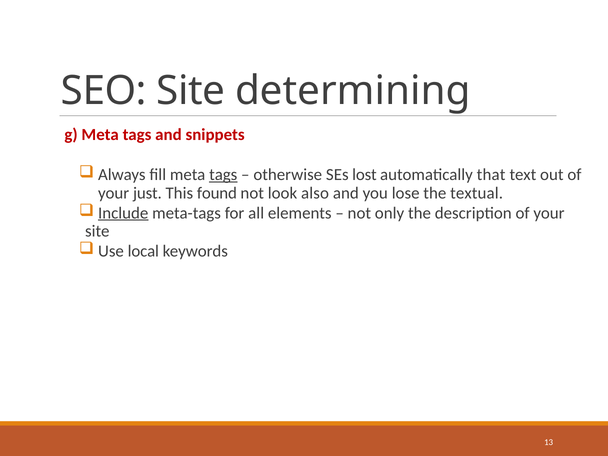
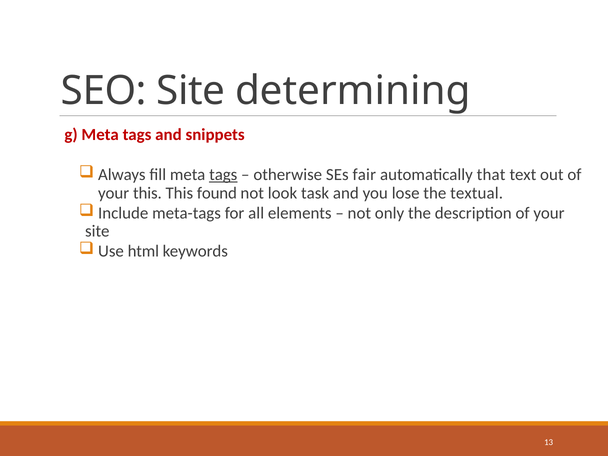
lost: lost -> fair (364, 175)
your just: just -> this (147, 193)
also: also -> task (315, 193)
Include underline: present -> none (123, 213)
local: local -> html (143, 251)
